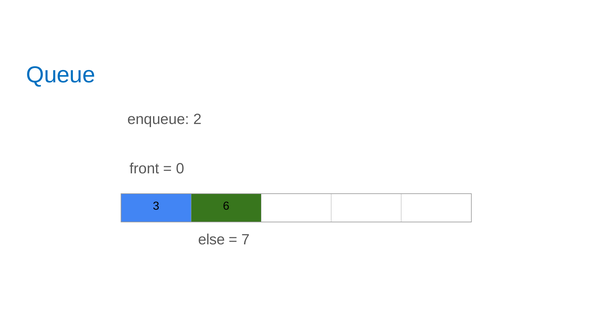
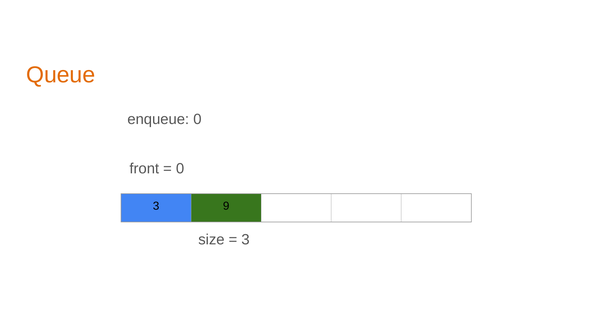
Queue colour: blue -> orange (61, 75)
enqueue 2: 2 -> 0 (197, 119)
6: 6 -> 9 (226, 207)
else: else -> size (211, 240)
7: 7 -> 3 (246, 240)
